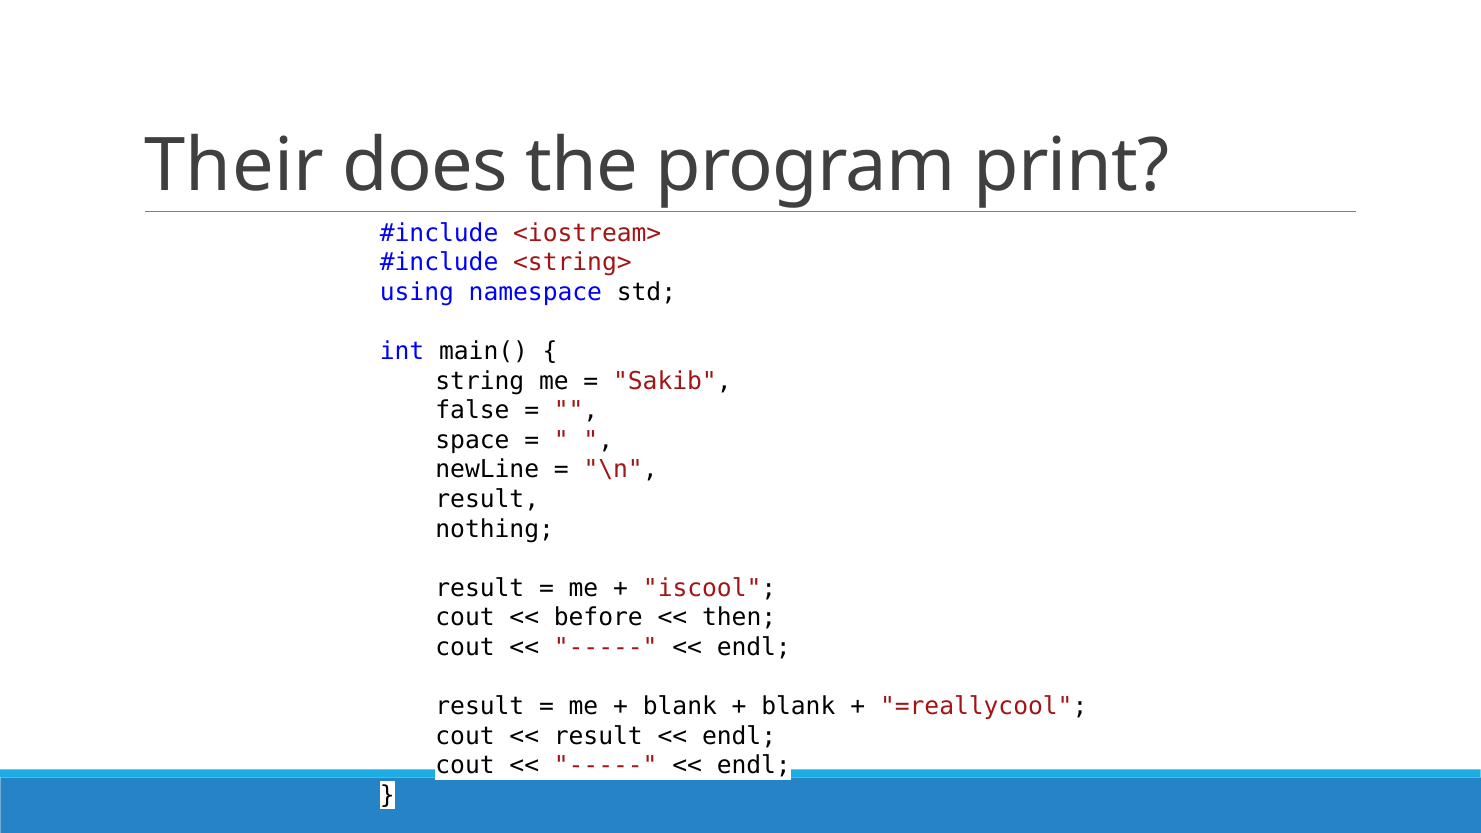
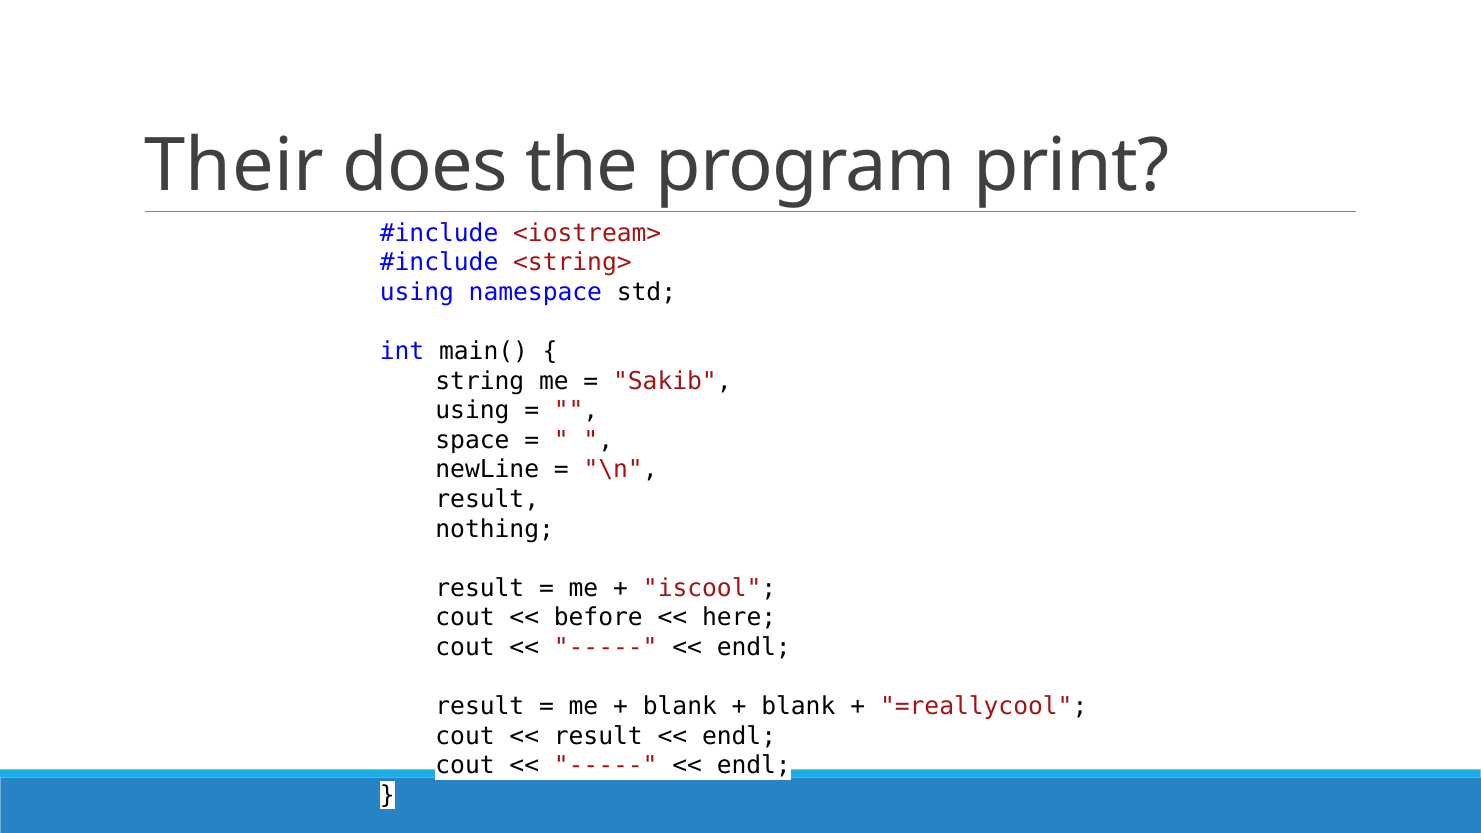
false: false -> using (472, 411)
then: then -> here (739, 618)
